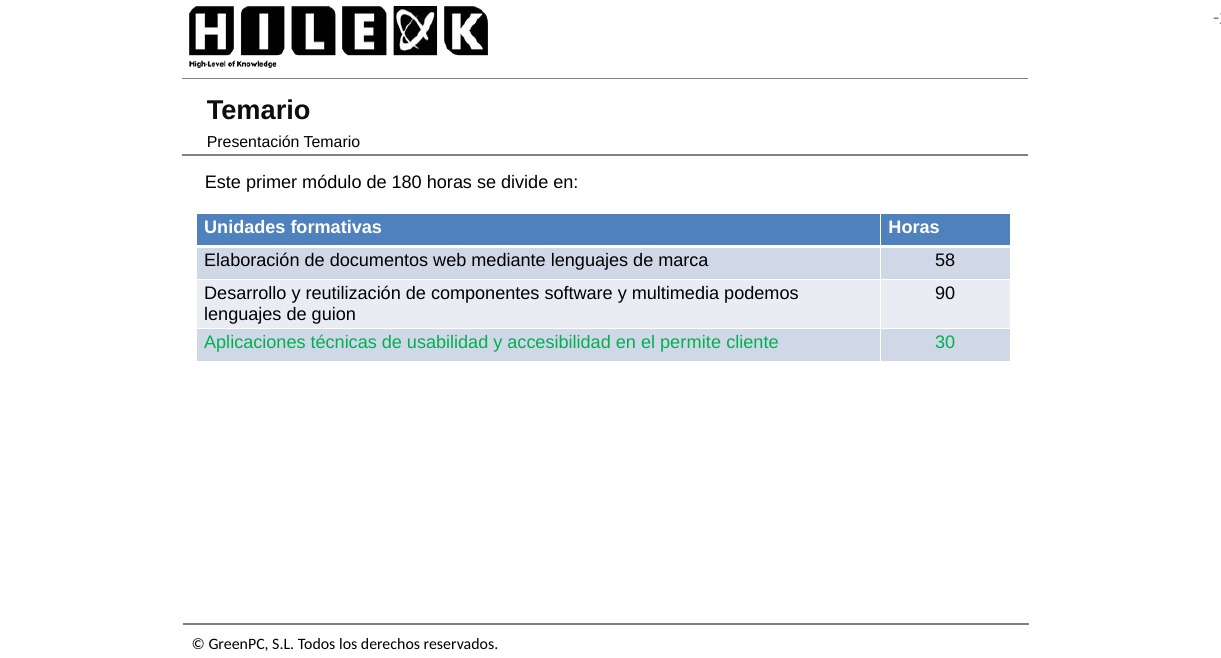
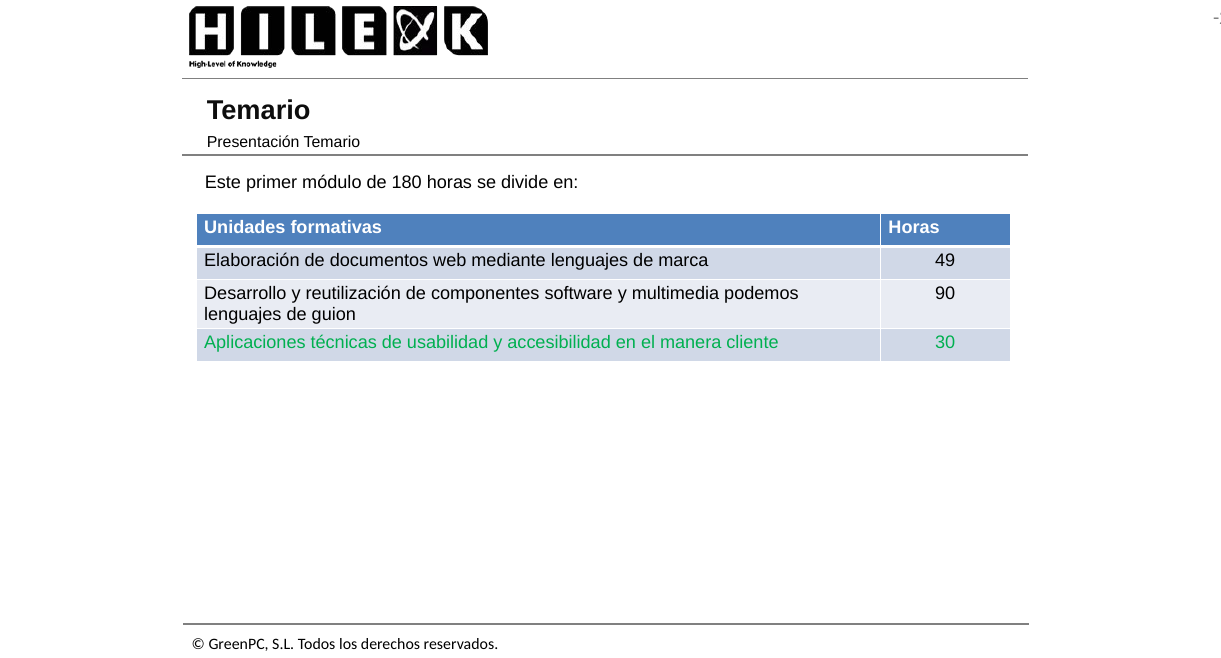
58: 58 -> 49 (945, 261)
permite: permite -> manera (691, 343)
